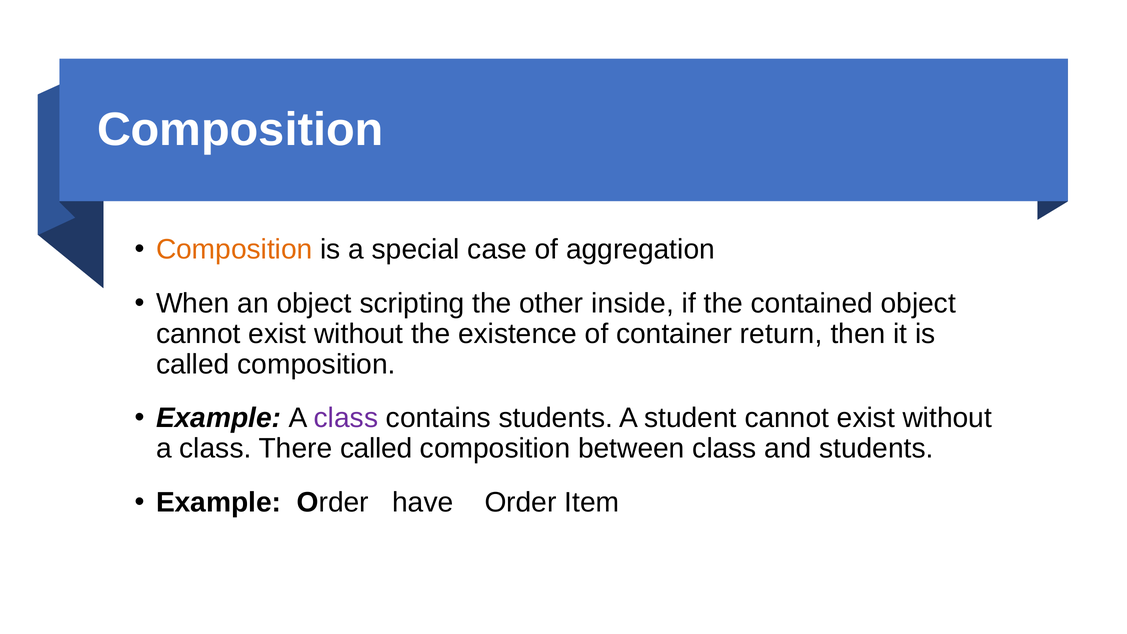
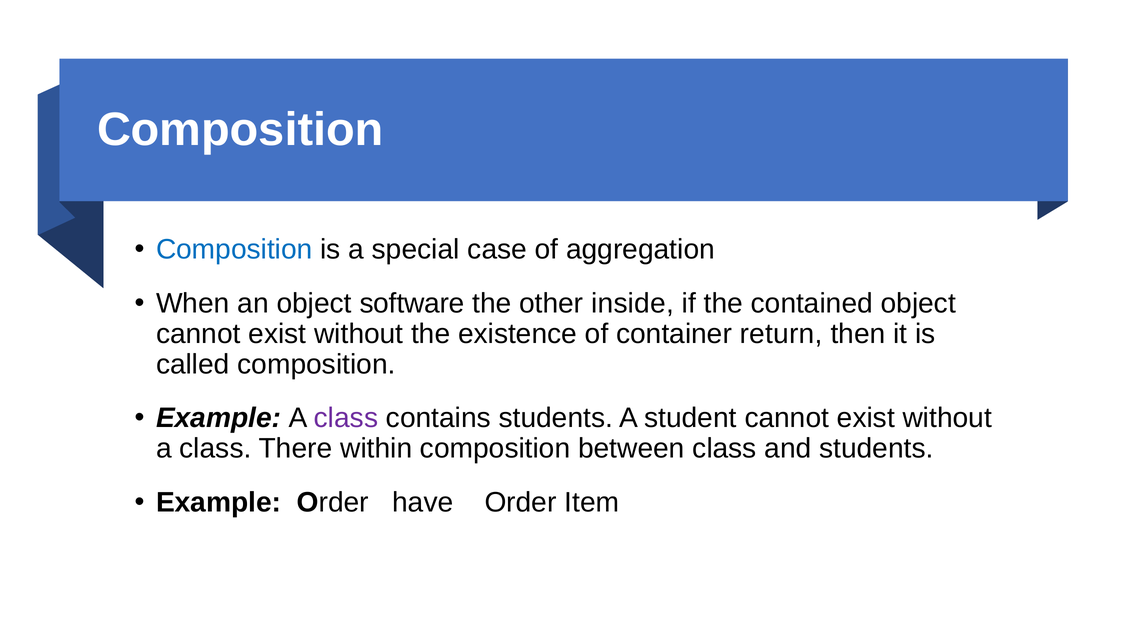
Composition colour: orange -> blue (234, 249)
scripting: scripting -> software (412, 303)
There called: called -> within (376, 449)
